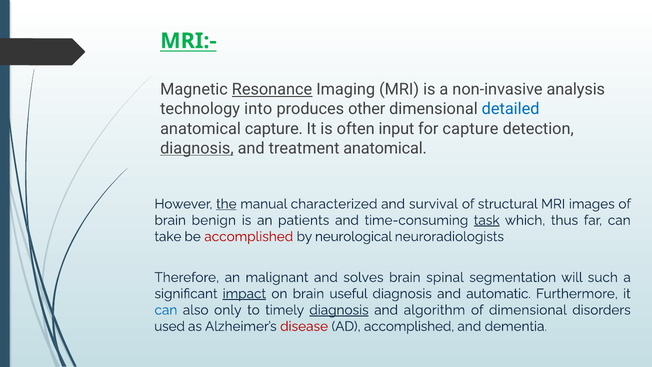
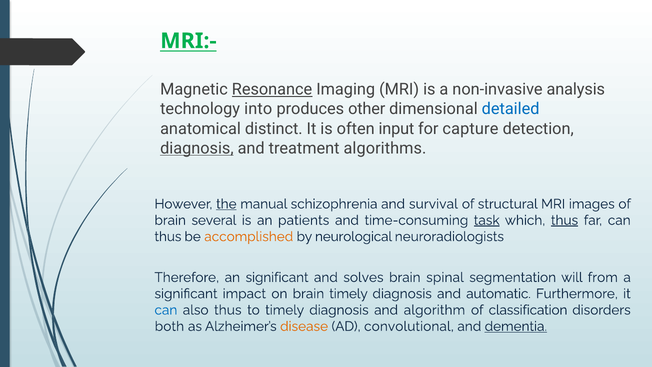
anatomical capture: capture -> distinct (274, 129)
treatment anatomical: anatomical -> algorithms (385, 148)
characterized: characterized -> schizophrenia (334, 204)
benign: benign -> several (214, 220)
thus underline: none -> present (565, 220)
take: take -> thus (168, 236)
accomplished colour: red -> orange (249, 236)
an malignant: malignant -> significant (277, 277)
such: such -> from (603, 277)
impact underline: present -> none (244, 294)
brain useful: useful -> timely (349, 294)
also only: only -> thus (228, 310)
diagnosis underline: present -> none (339, 310)
of dimensional: dimensional -> classification (528, 310)
used: used -> both (169, 326)
disease colour: red -> orange (304, 326)
AD accomplished: accomplished -> convolutional (409, 326)
dementia underline: none -> present (516, 326)
